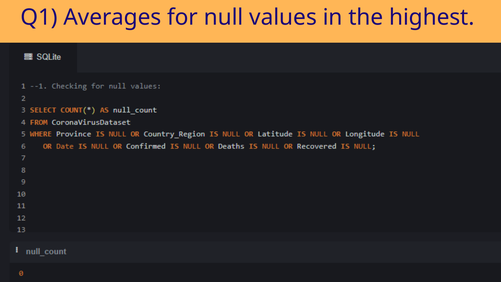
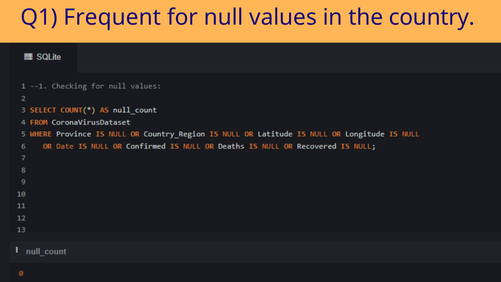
Averages: Averages -> Frequent (112, 17)
highest: highest -> country (432, 17)
